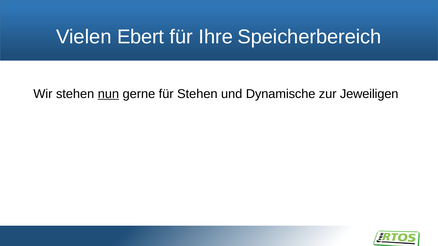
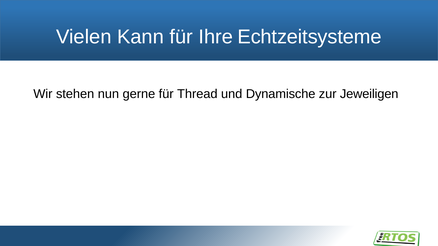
Ebert: Ebert -> Kann (141, 37)
Speicherbereich: Speicherbereich -> Echtzeitsysteme (310, 37)
nun underline: present -> none (108, 94)
für Stehen: Stehen -> Thread (197, 94)
